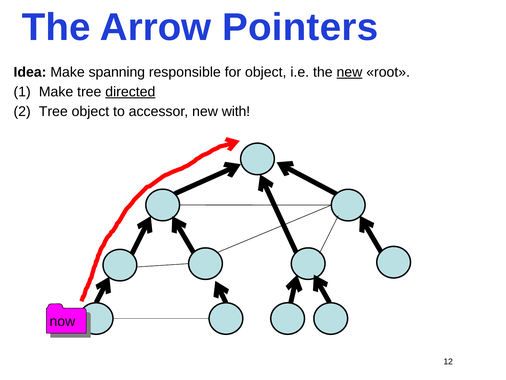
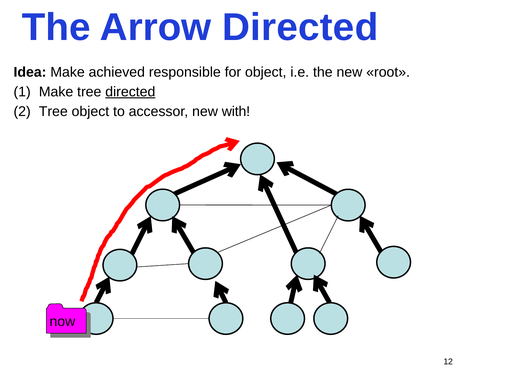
Arrow Pointers: Pointers -> Directed (300, 27)
spanning: spanning -> achieved (117, 72)
new underline: present -> none (349, 72)
